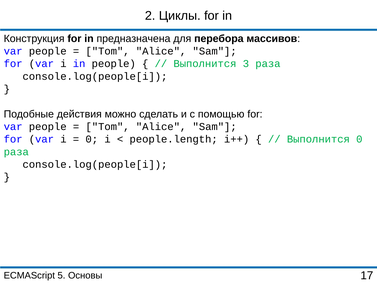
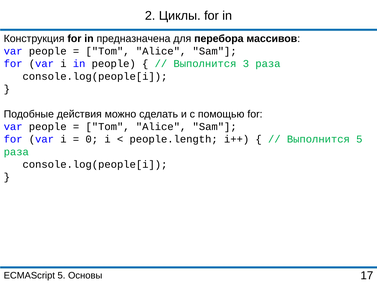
Выполнится 0: 0 -> 5 (359, 139)
